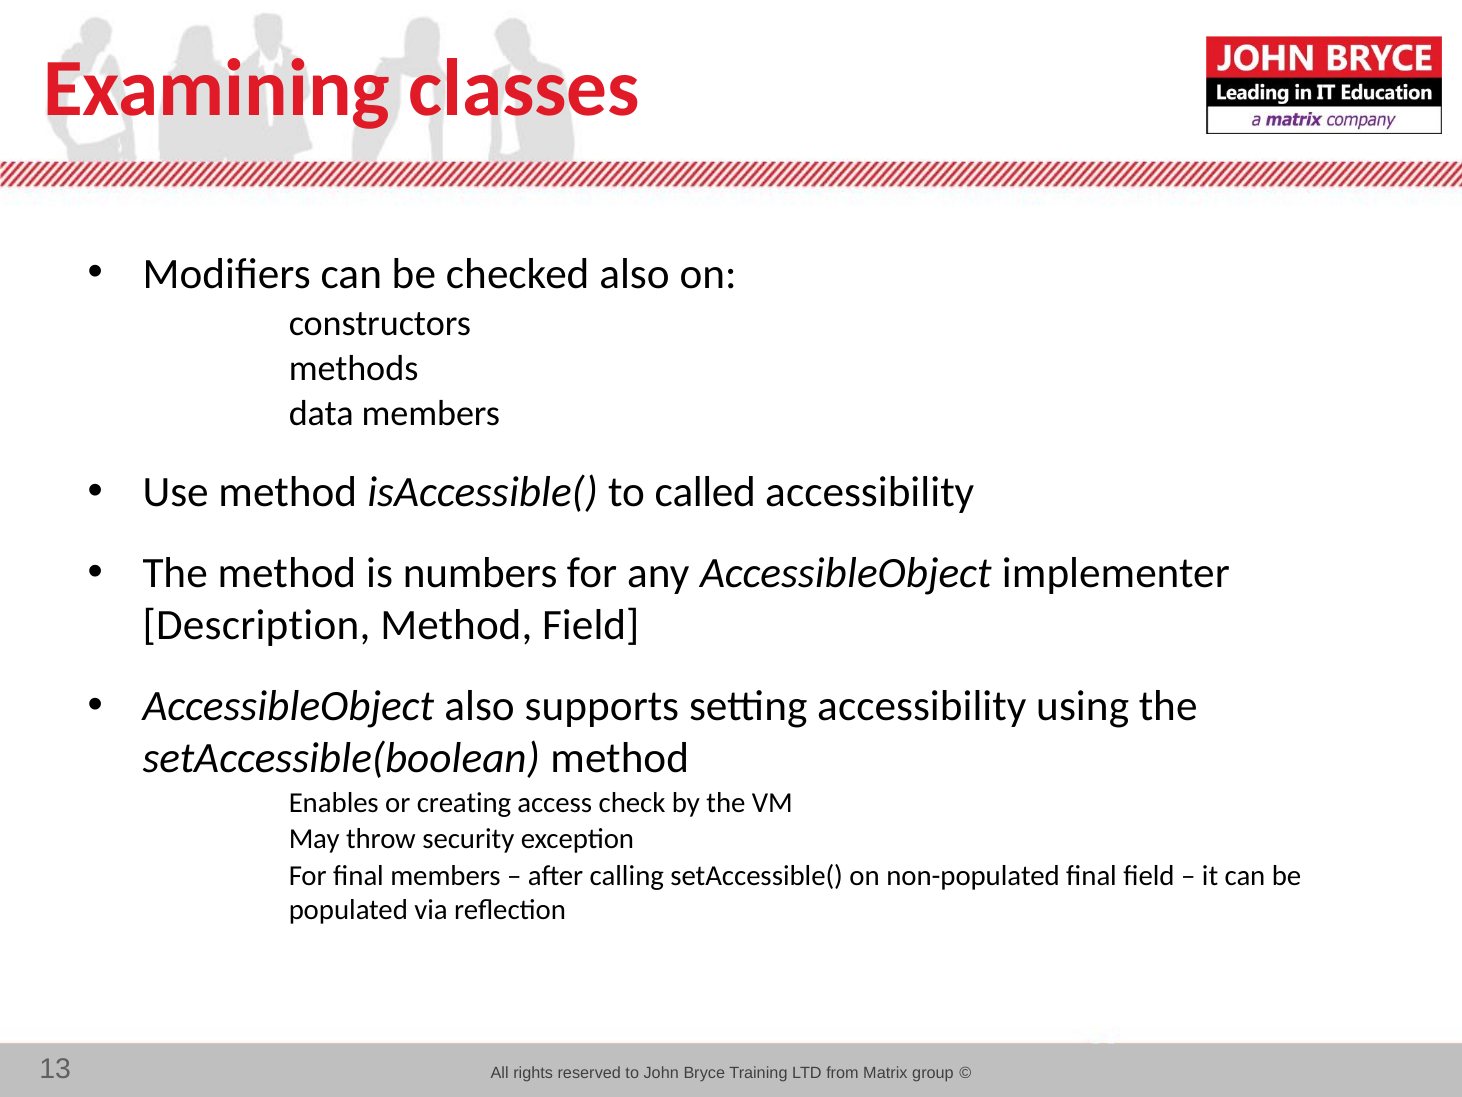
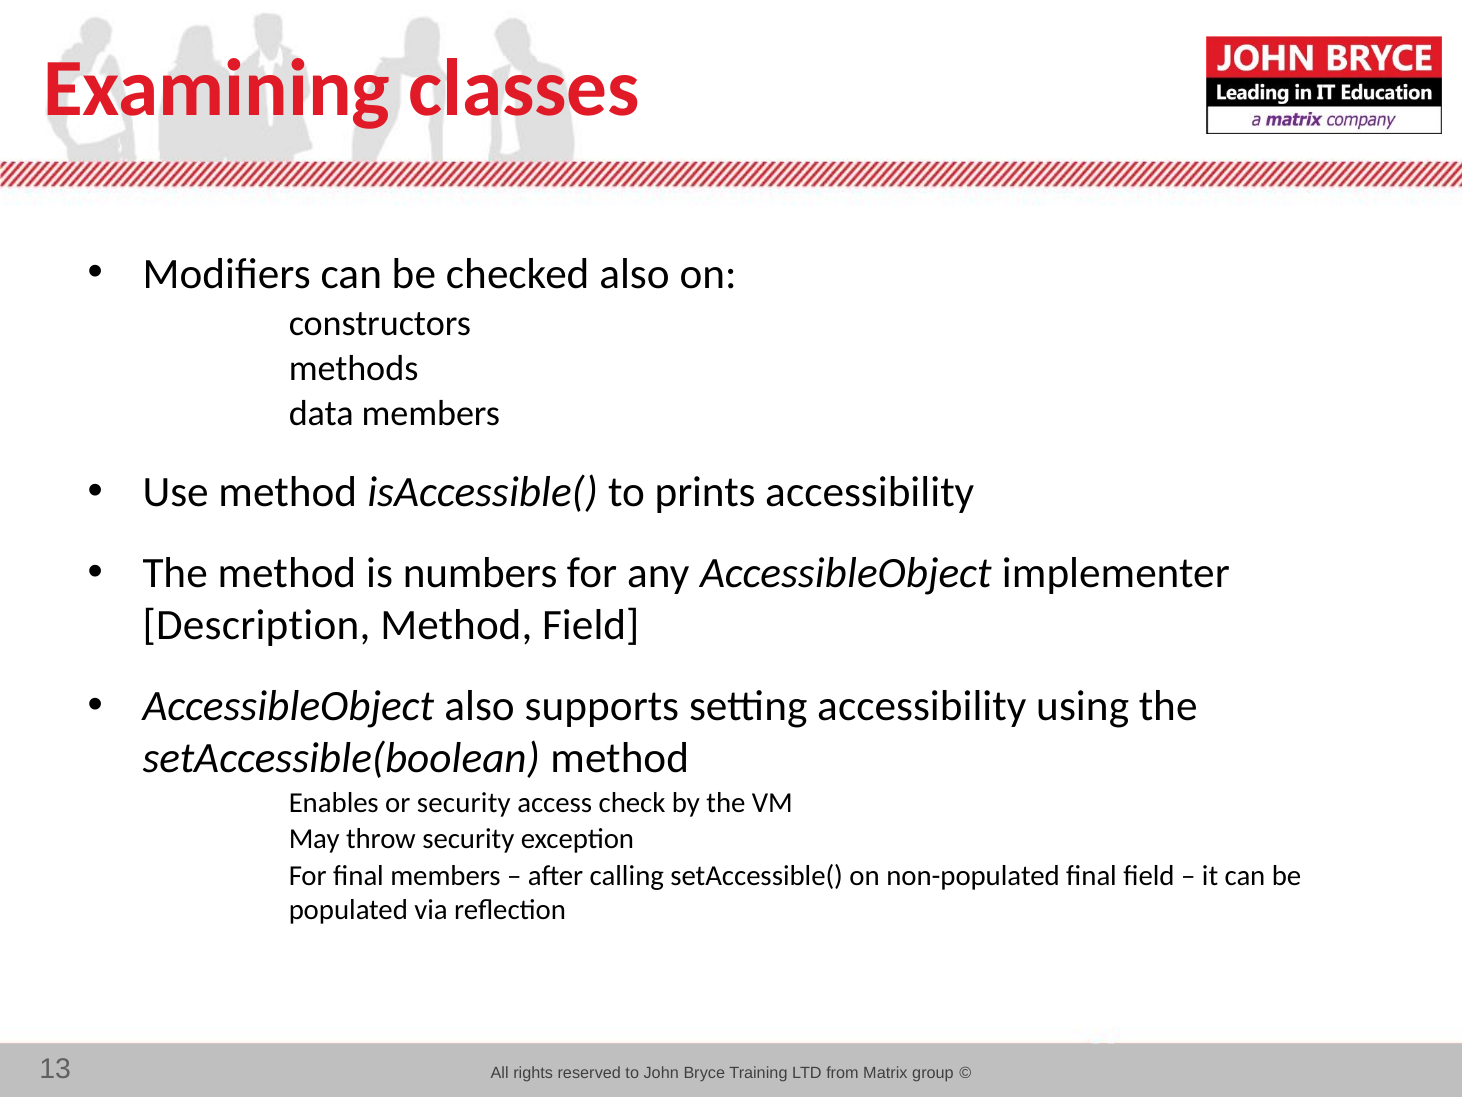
called: called -> prints (705, 492)
or creating: creating -> security (464, 802)
